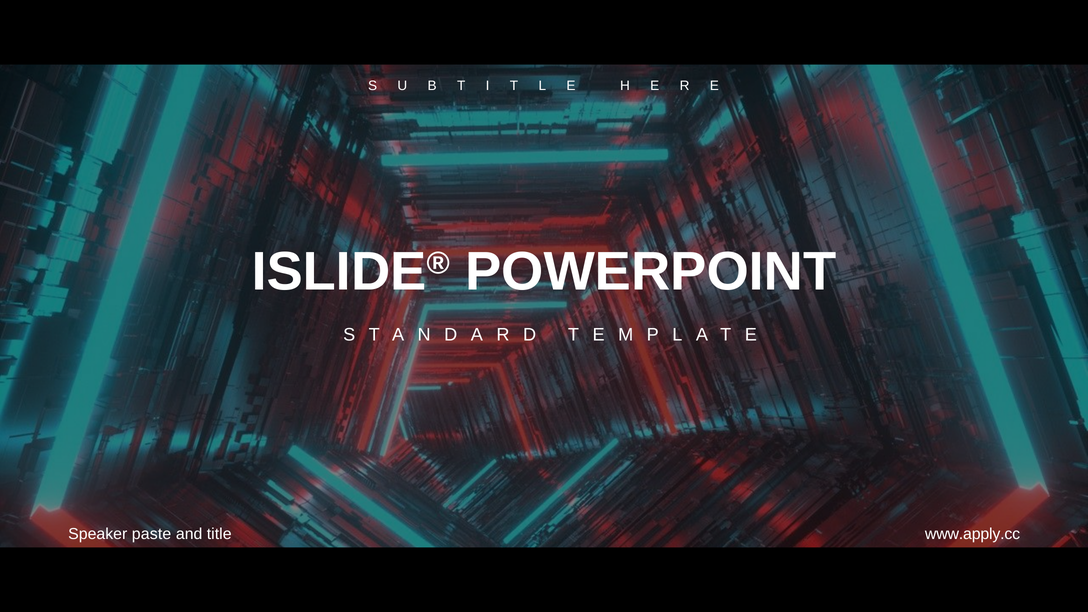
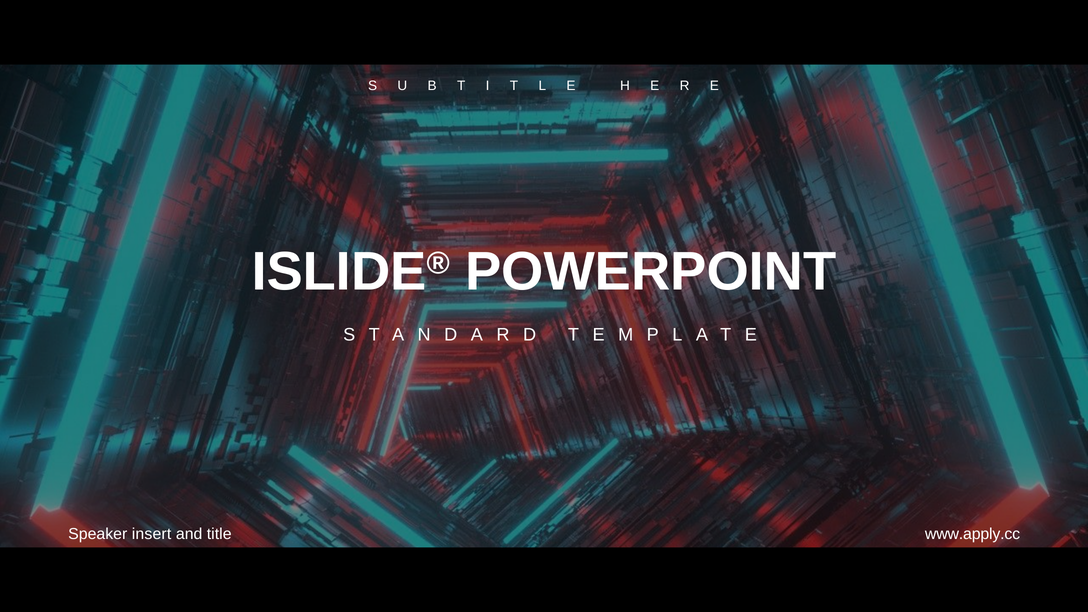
paste: paste -> insert (152, 534)
